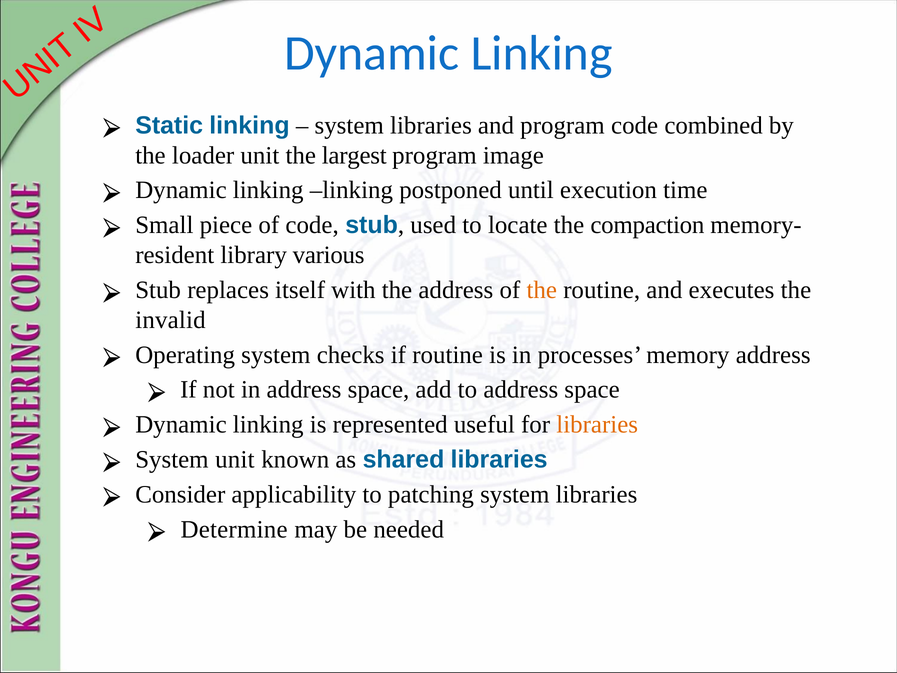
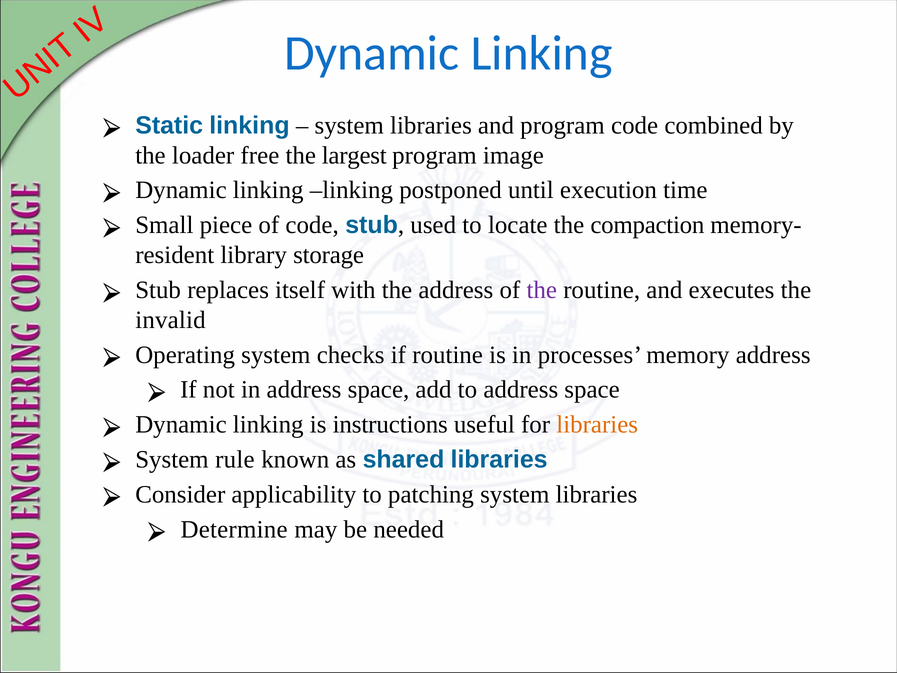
loader unit: unit -> free (260, 155)
various: various -> storage (329, 255)
the colour: orange -> purple (542, 290)
represented: represented -> instructions (390, 424)
System unit: unit -> rule (235, 459)
